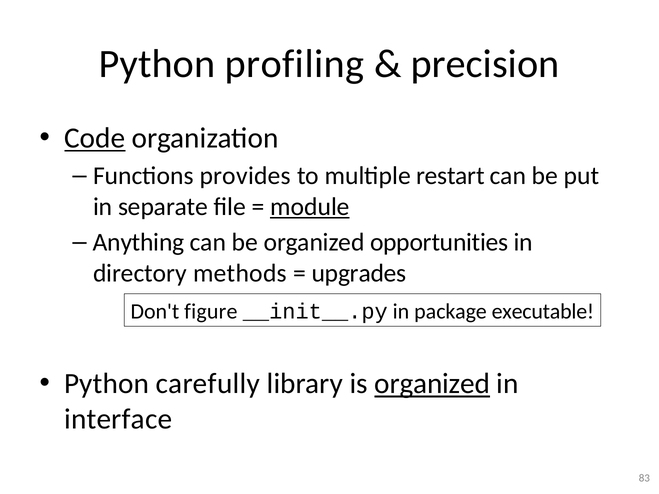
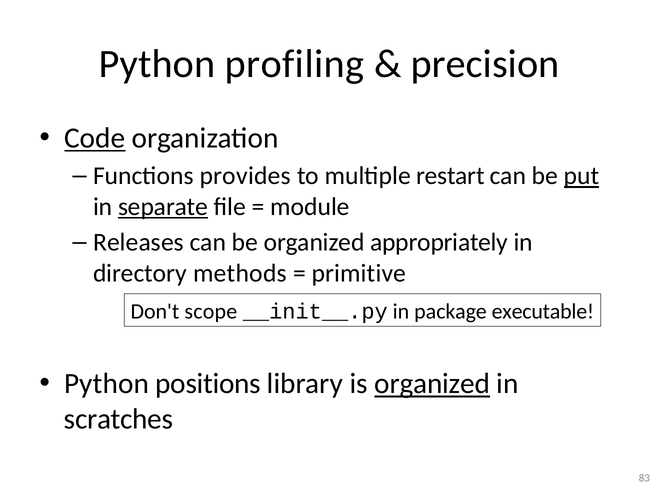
put underline: none -> present (581, 176)
separate underline: none -> present (163, 207)
module underline: present -> none (310, 207)
Anything: Anything -> Releases (138, 243)
opportunities: opportunities -> appropriately (439, 243)
upgrades: upgrades -> primitive (359, 273)
figure: figure -> scope (211, 312)
carefully: carefully -> positions (208, 384)
interface: interface -> scratches (119, 419)
